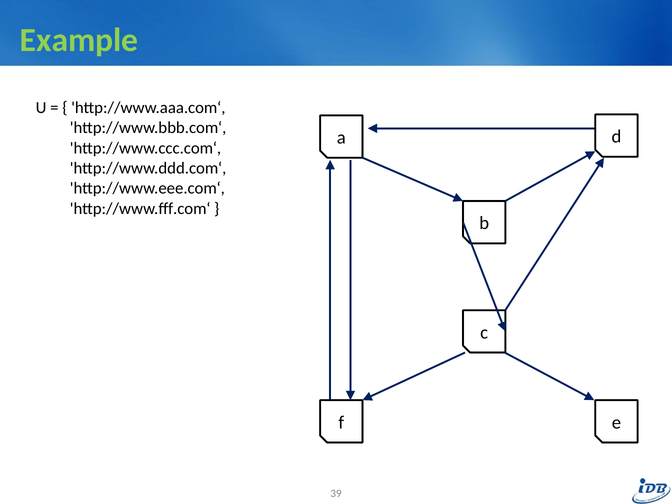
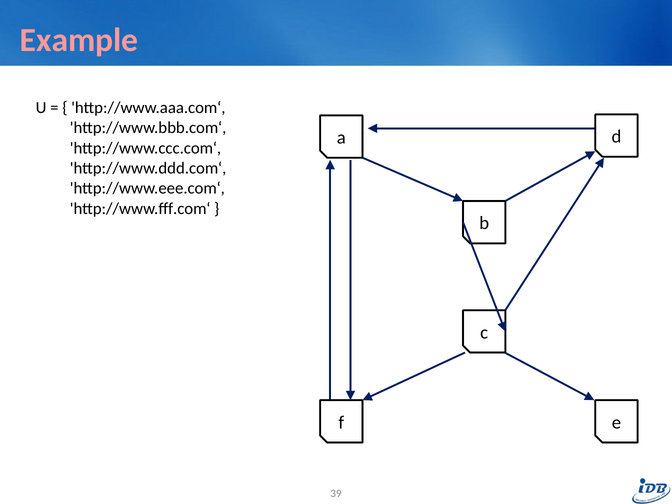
Example colour: light green -> pink (79, 40)
